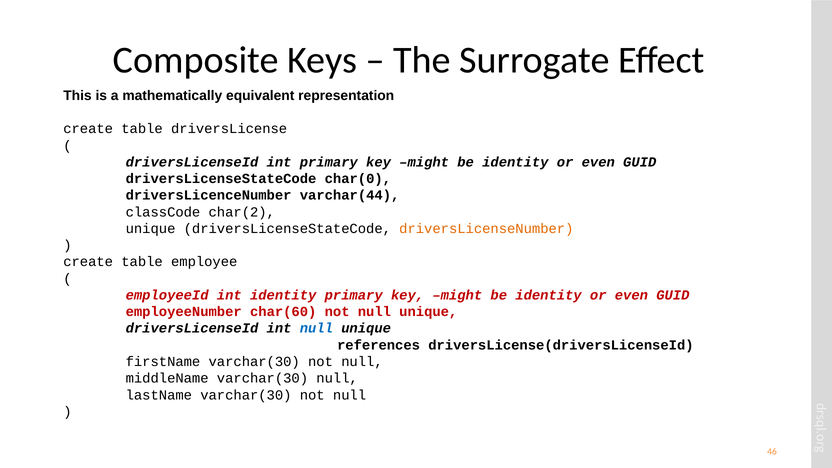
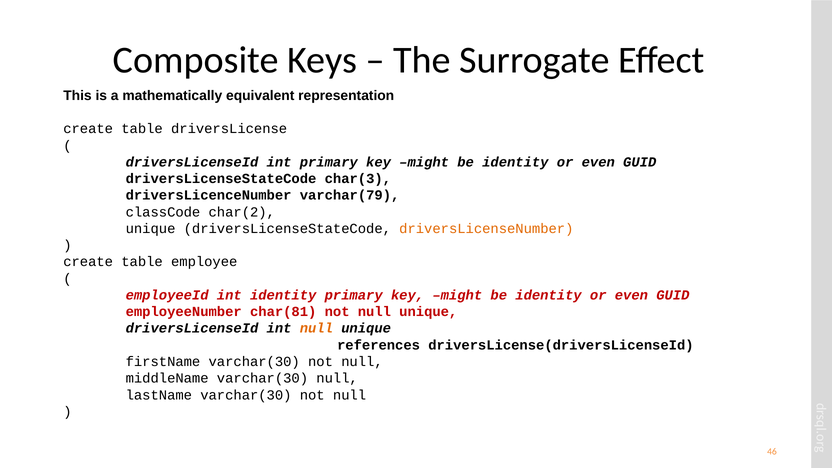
char(0: char(0 -> char(3 (358, 179)
varchar(44: varchar(44 -> varchar(79 (350, 195)
char(60: char(60 -> char(81 (283, 312)
null colour: blue -> orange (316, 328)
